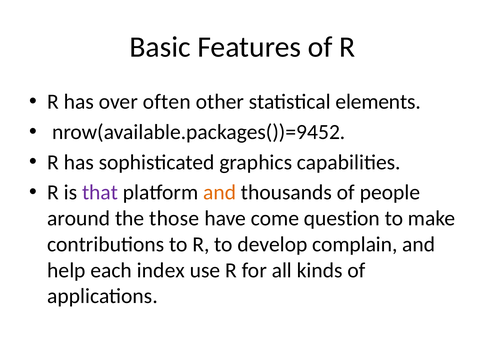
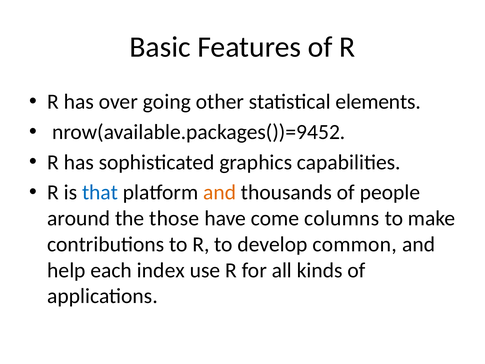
often: often -> going (167, 102)
that colour: purple -> blue (100, 192)
question: question -> columns (342, 218)
complain: complain -> common (355, 244)
